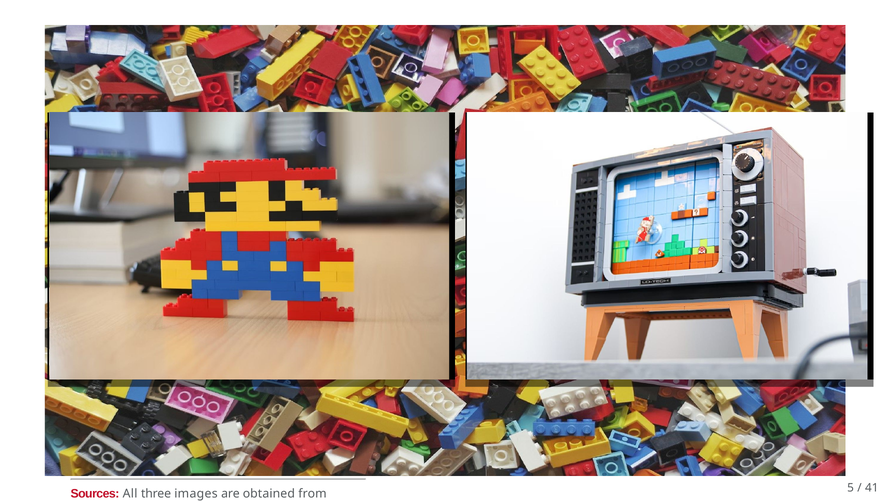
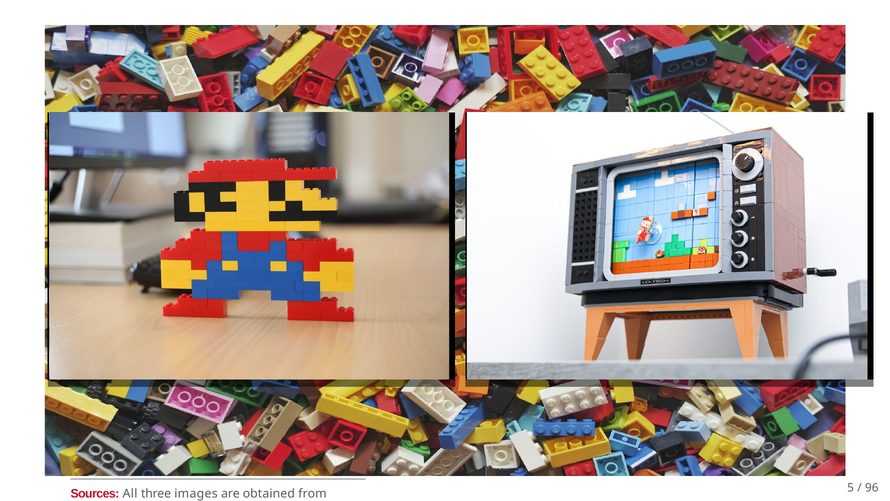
41: 41 -> 96 (872, 488)
